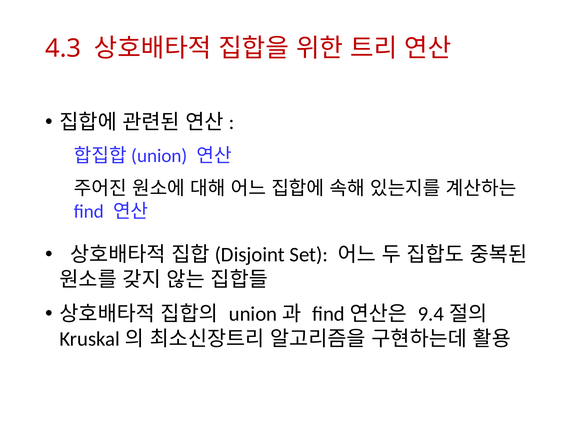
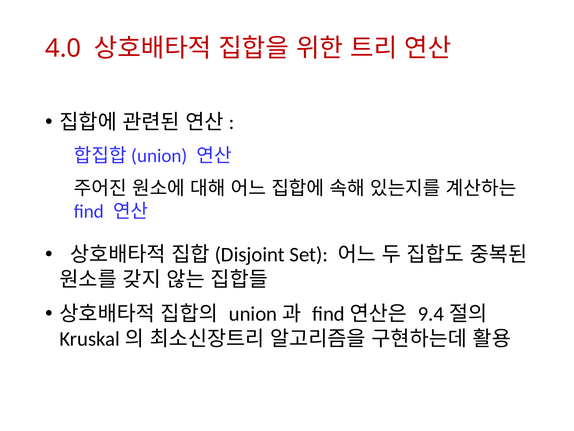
4.3: 4.3 -> 4.0 (63, 48)
